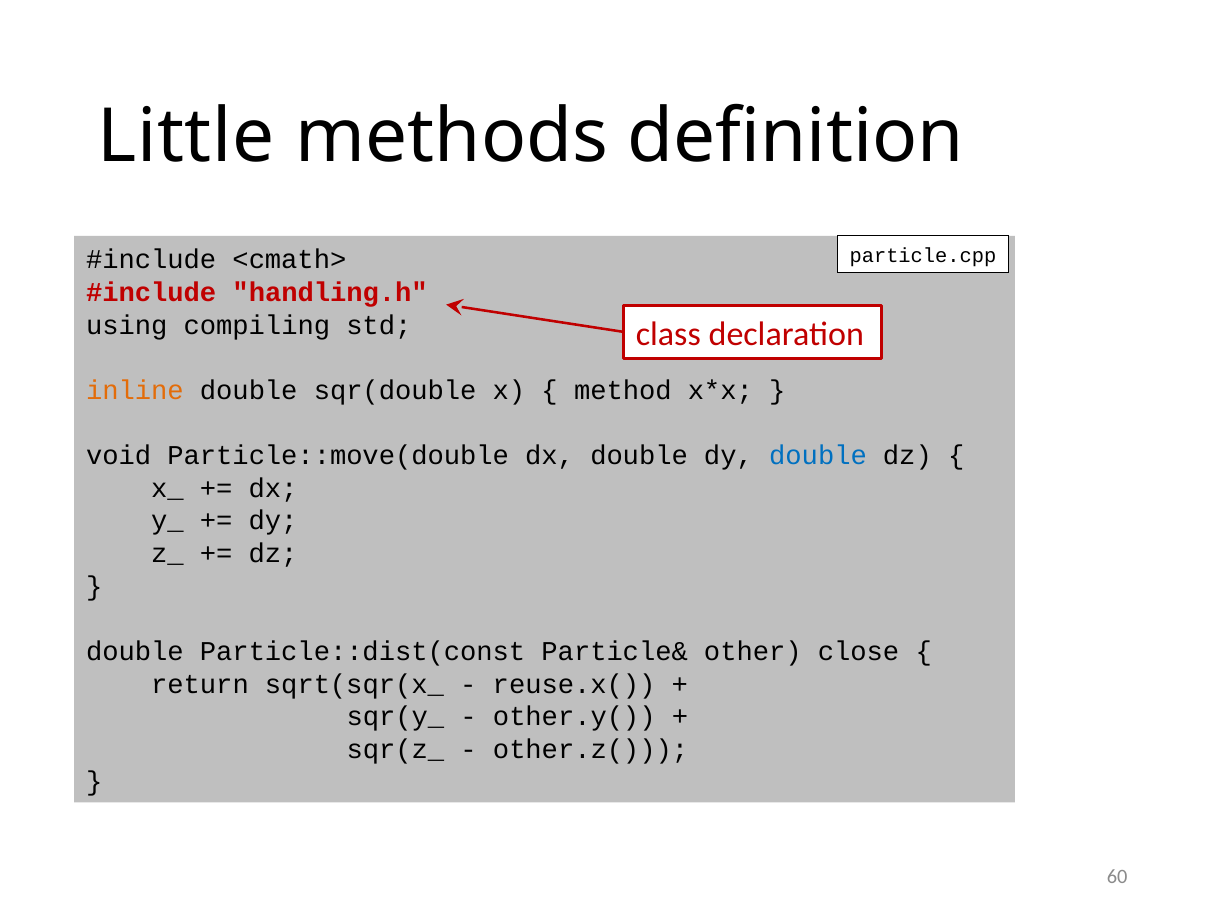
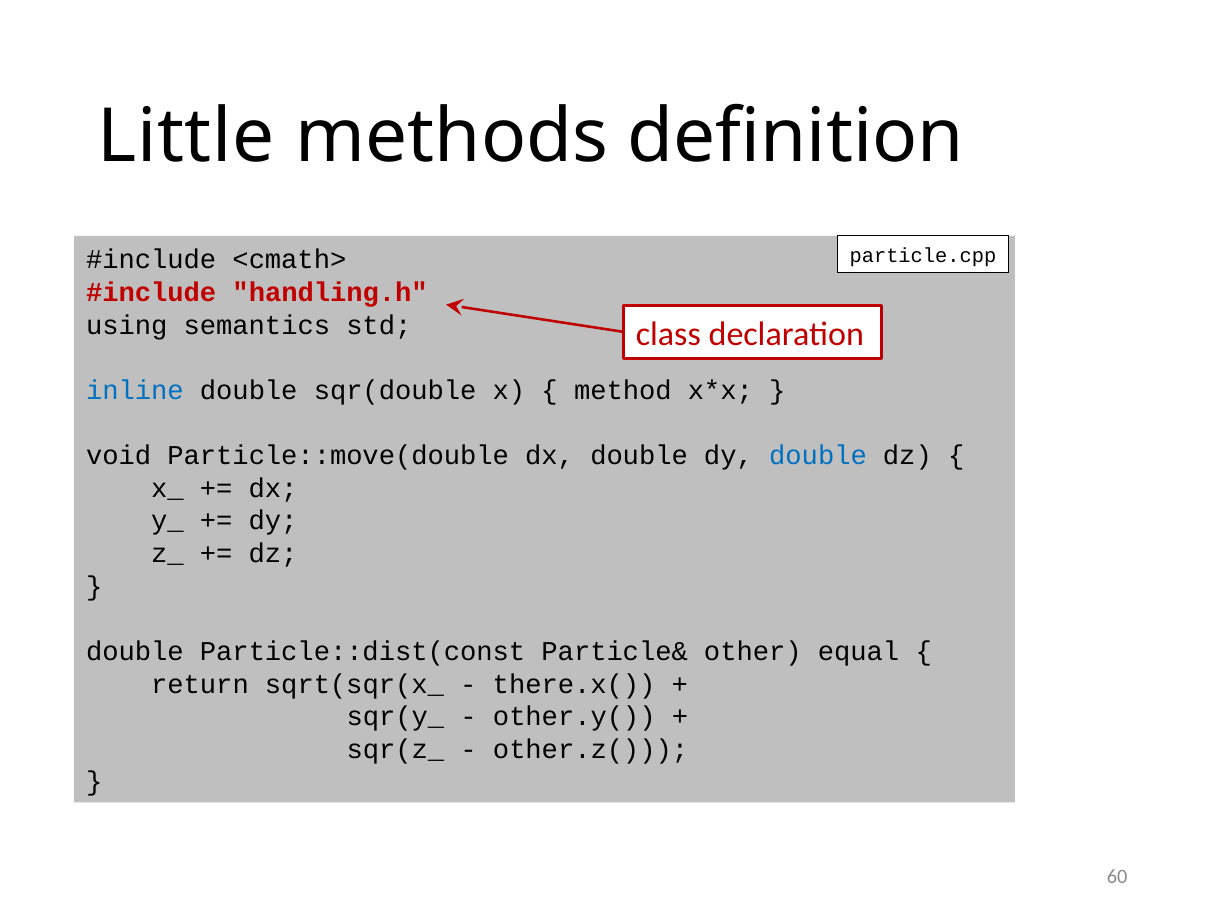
compiling: compiling -> semantics (257, 325)
inline colour: orange -> blue (135, 391)
close: close -> equal (859, 652)
reuse.x(: reuse.x( -> there.x( (574, 684)
